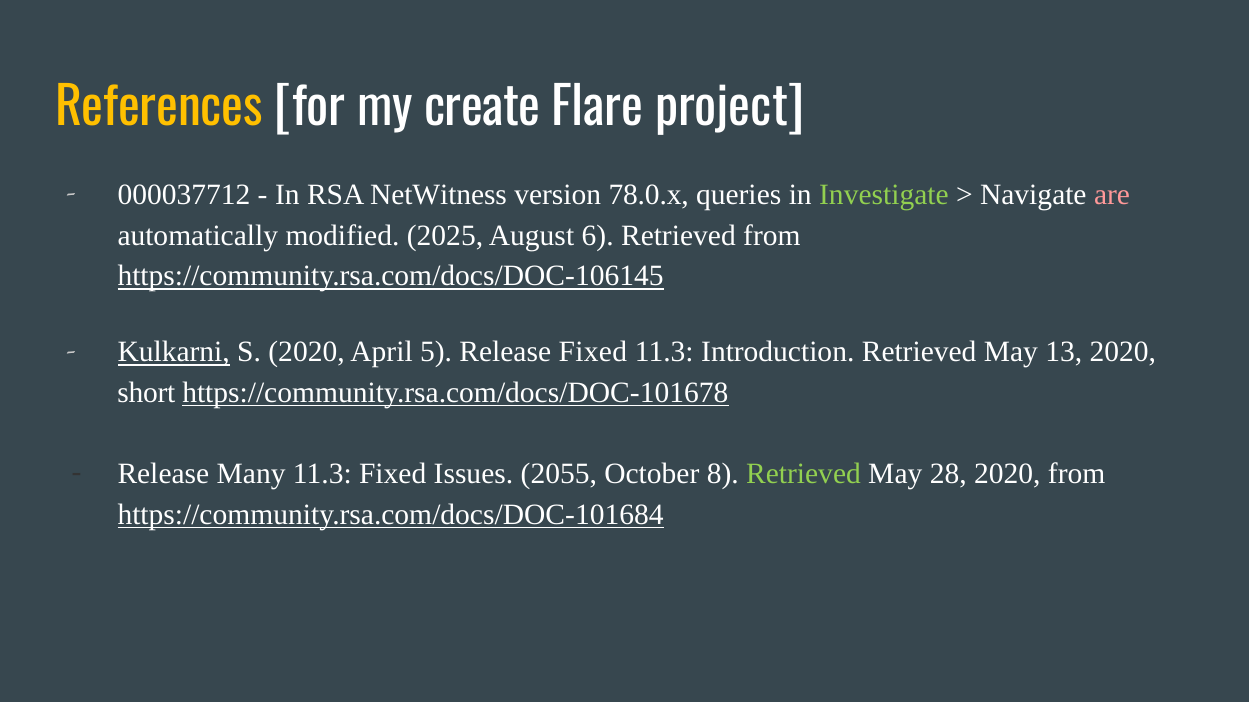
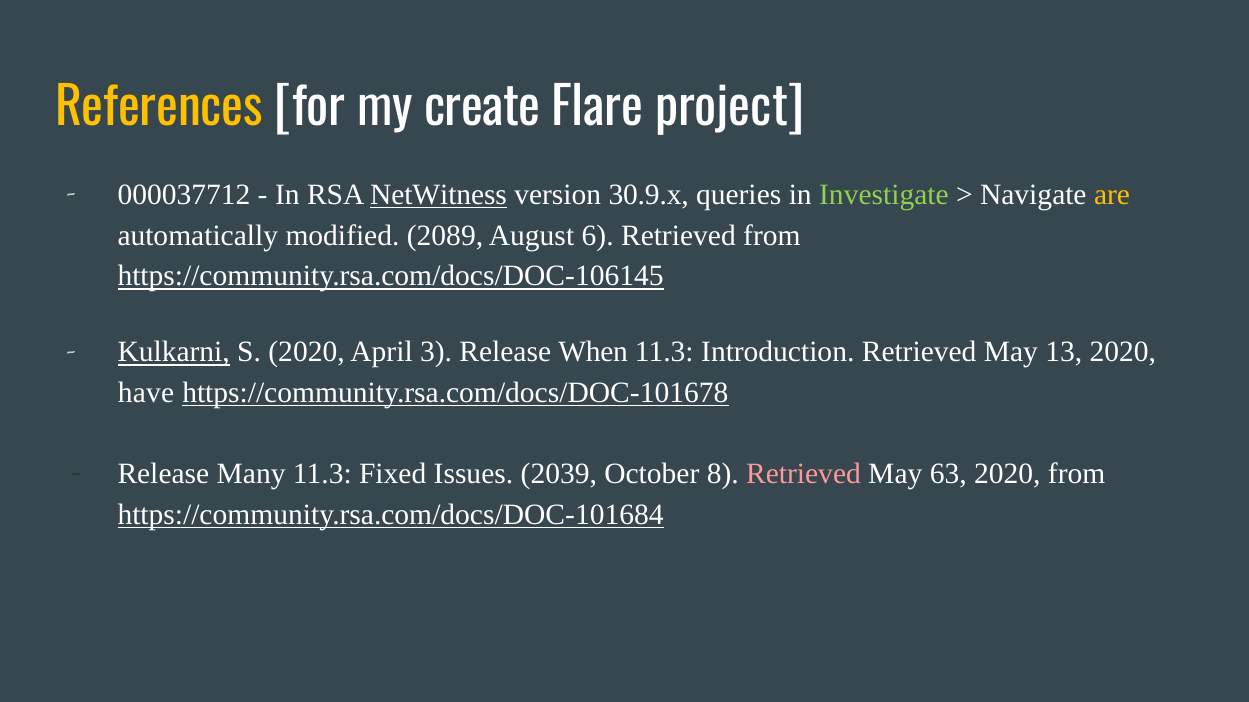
NetWitness underline: none -> present (439, 195)
78.0.x: 78.0.x -> 30.9.x (649, 195)
are colour: pink -> yellow (1112, 195)
2025: 2025 -> 2089 (445, 236)
5: 5 -> 3 (436, 352)
Release Fixed: Fixed -> When (593, 352)
short: short -> have (146, 393)
2055: 2055 -> 2039 (559, 474)
Retrieved colour: light green -> pink (803, 474)
28: 28 -> 63 (948, 474)
